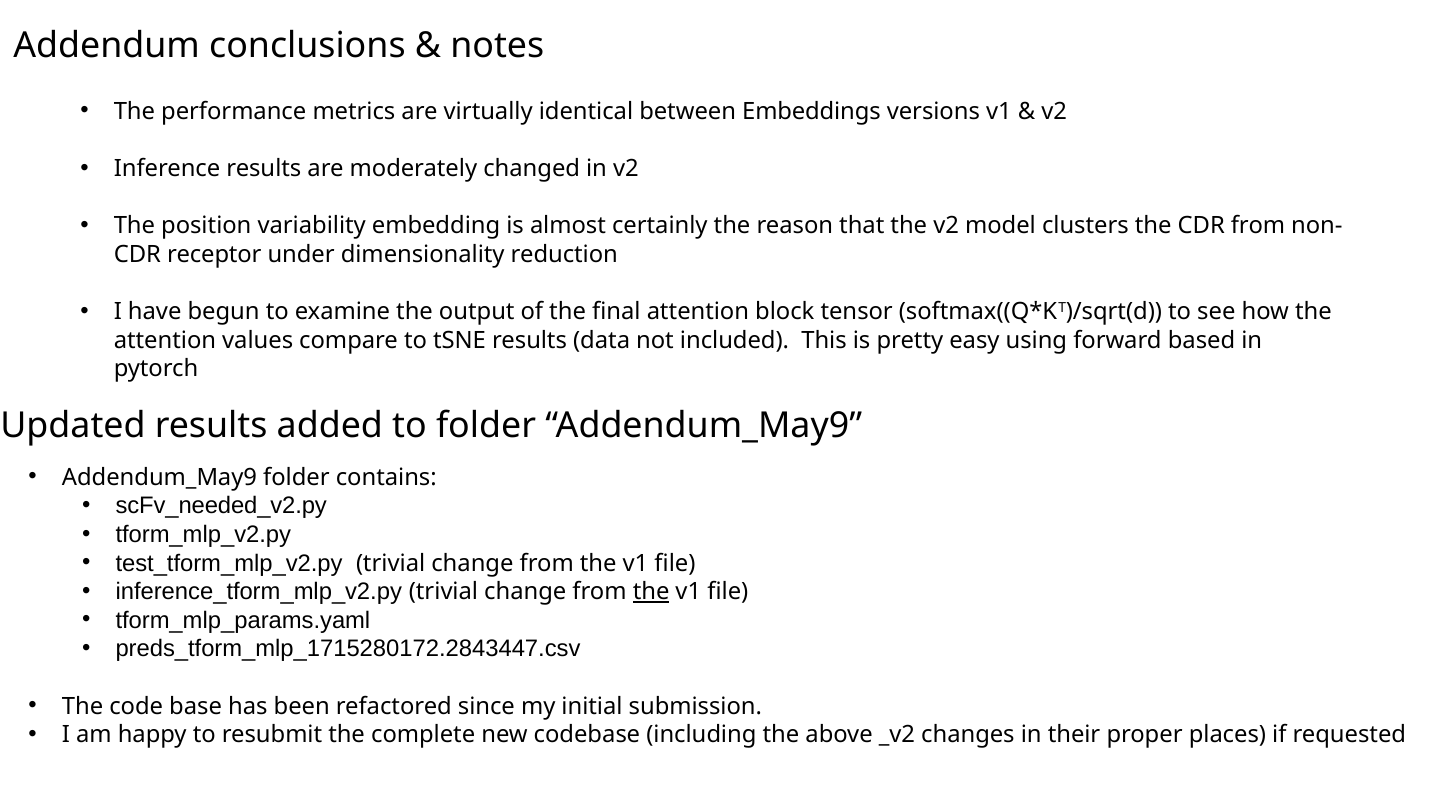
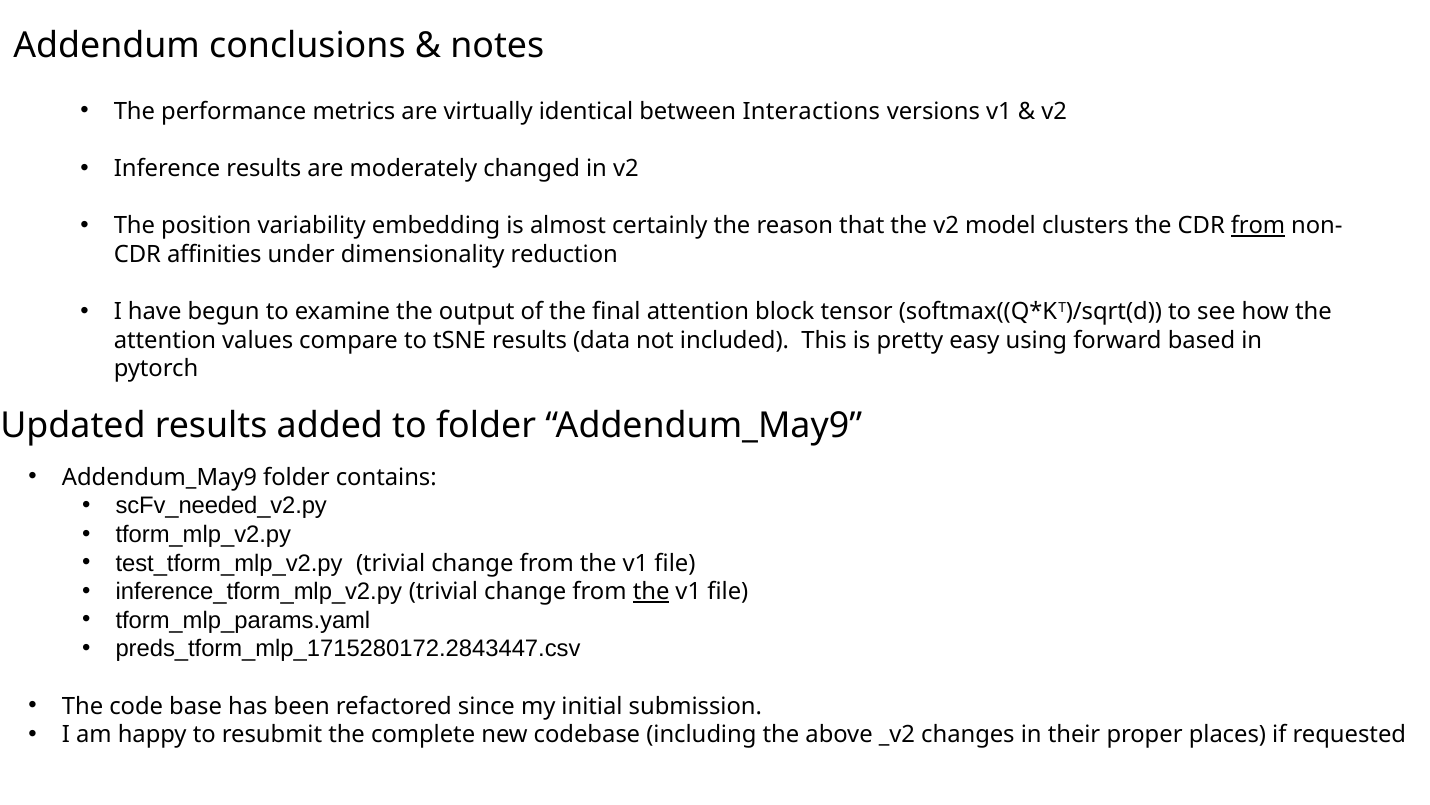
Embeddings: Embeddings -> Interactions (811, 111)
from underline: none -> present (1258, 226)
receptor: receptor -> affinities (214, 254)
